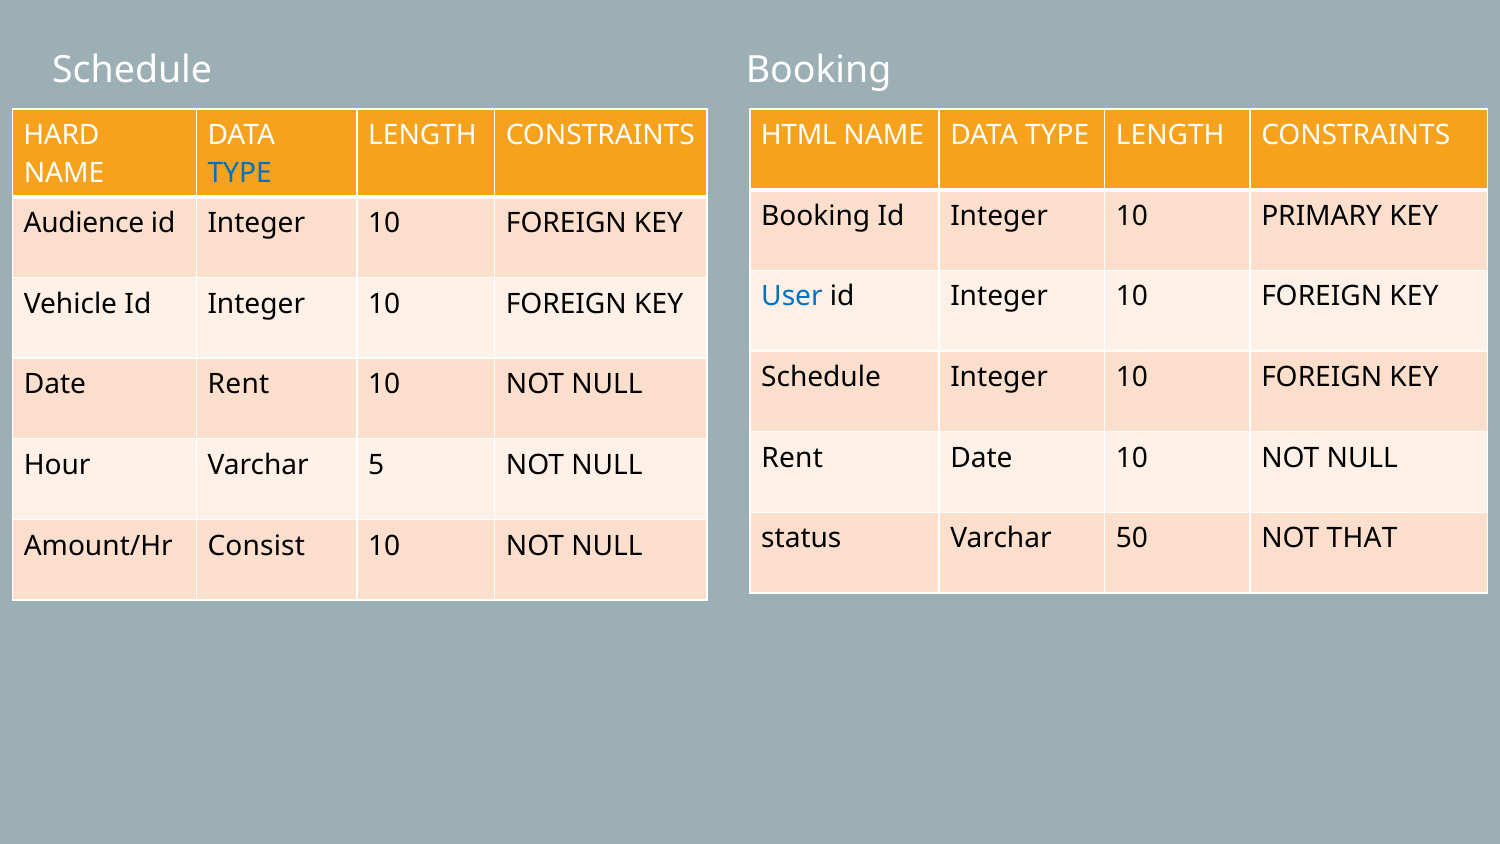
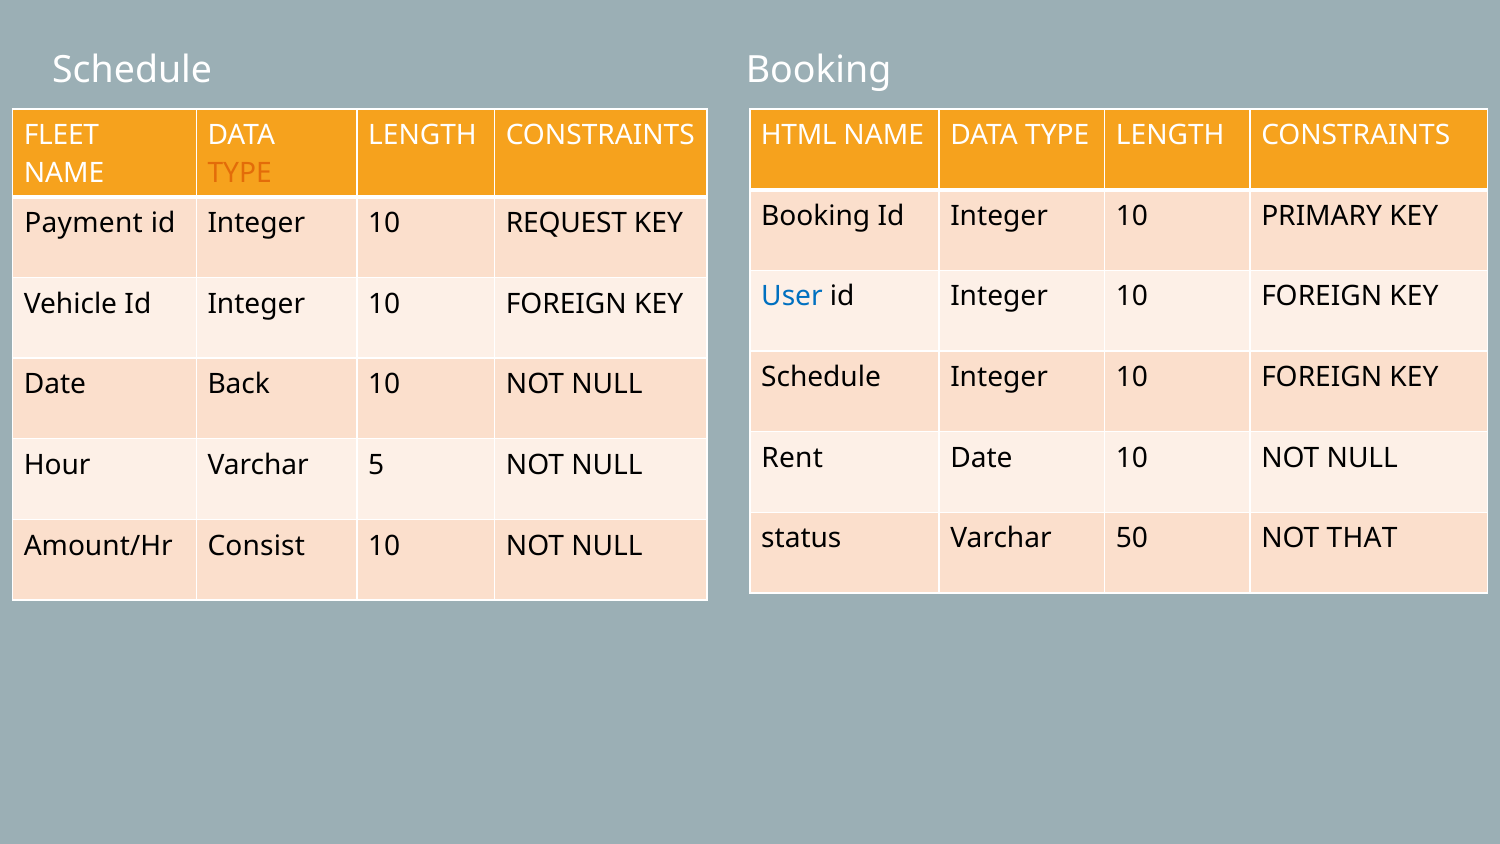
HARD: HARD -> FLEET (61, 135)
TYPE colour: blue -> orange (240, 173)
Audience: Audience -> Payment (84, 223)
FOREIGN: FOREIGN -> REQUEST (566, 223)
Date Rent: Rent -> Back (239, 384)
